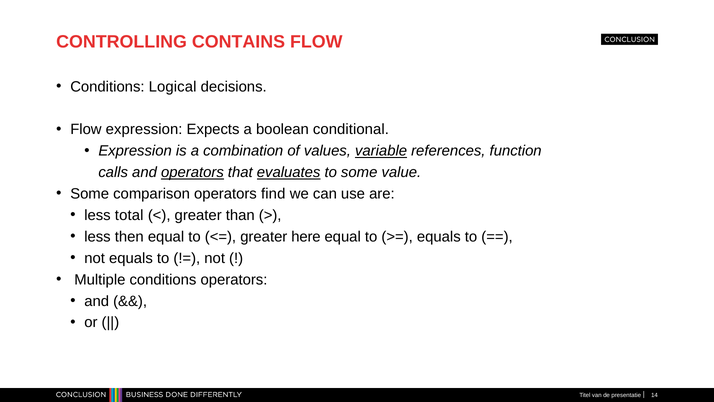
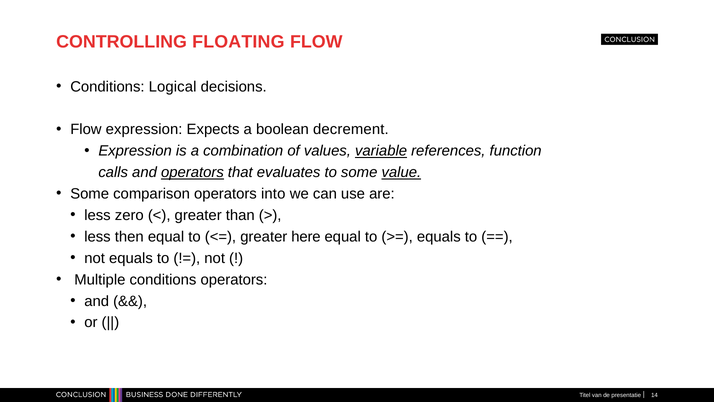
CONTAINS: CONTAINS -> FLOATING (238, 42)
conditional: conditional -> decrement (351, 129)
evaluates underline: present -> none (289, 172)
value underline: none -> present (401, 172)
find: find -> into (273, 194)
total: total -> zero (129, 215)
